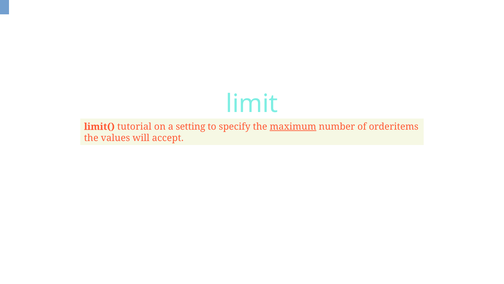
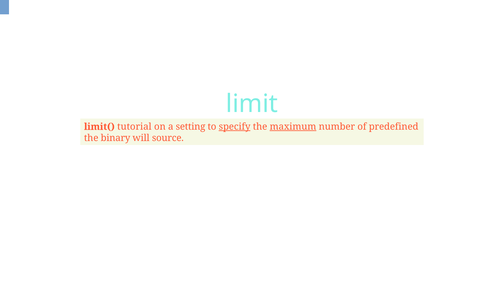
specify underline: none -> present (235, 126)
orderitems: orderitems -> predefined (394, 126)
values: values -> binary (116, 138)
accept: accept -> source (168, 138)
